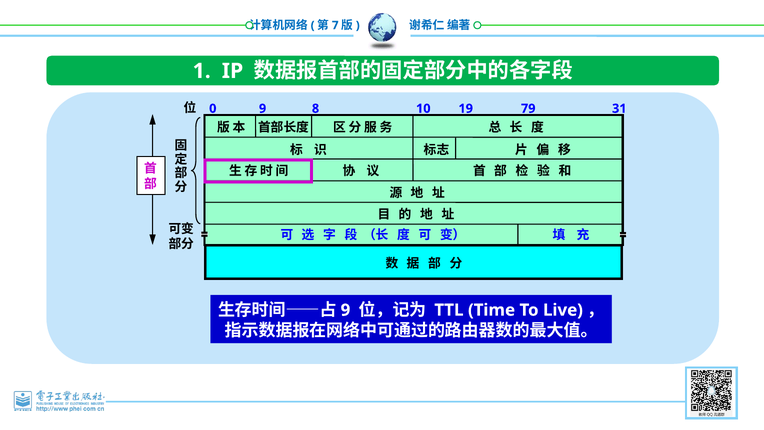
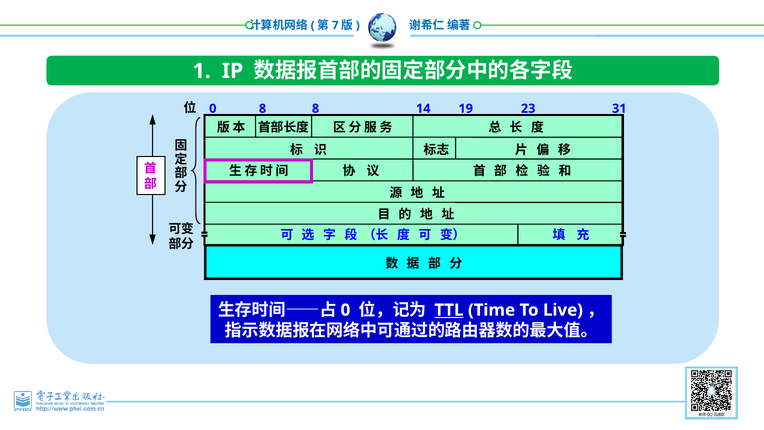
0 9: 9 -> 8 (263, 109)
10: 10 -> 14 (423, 109)
79: 79 -> 23 (528, 109)
9: 9 -> 0 (345, 310)
TTL underline: none -> present (449, 310)
